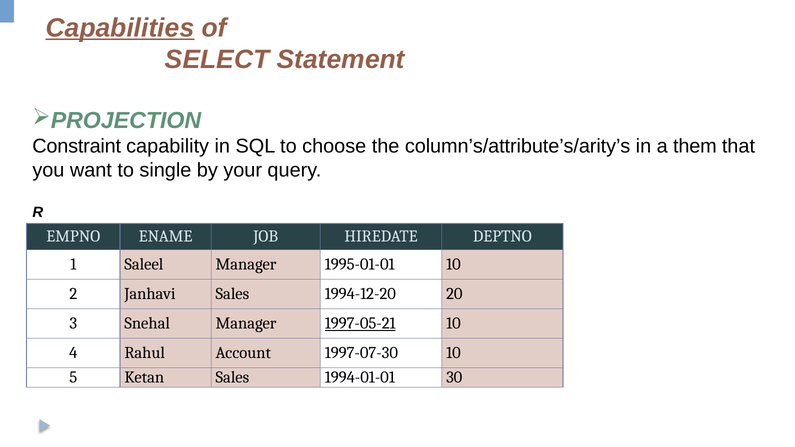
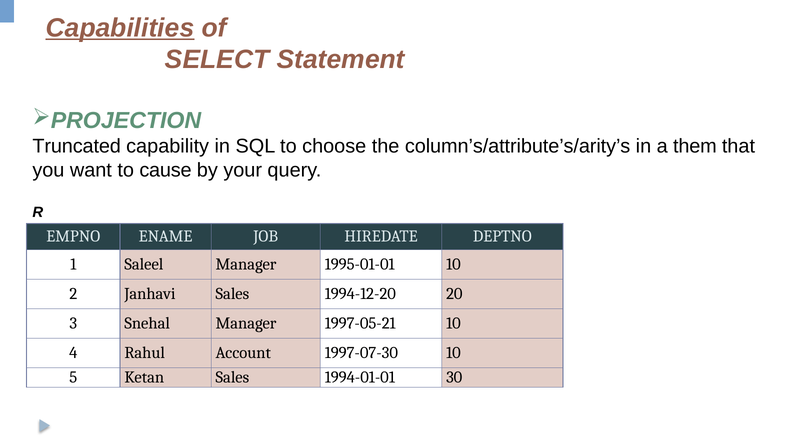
Constraint: Constraint -> Truncated (77, 146)
single: single -> cause (166, 170)
1997-05-21 underline: present -> none (360, 324)
